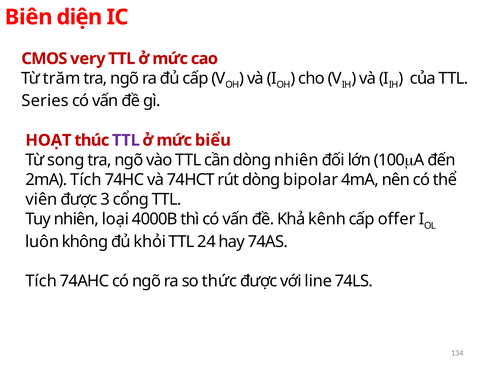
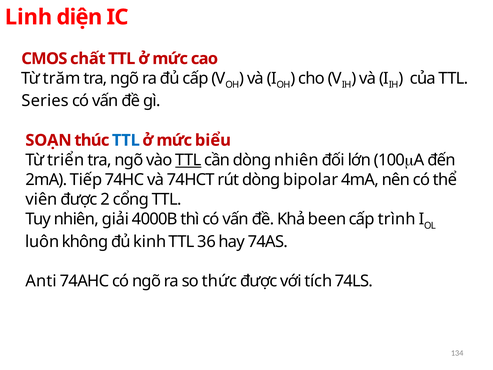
Biên: Biên -> Linh (28, 17)
very: very -> chất (88, 59)
HOẠT: HOẠT -> SOẠN (49, 140)
TTL colour: purple -> blue (126, 140)
song: song -> triển (66, 160)
TTL underline: none -> present (188, 160)
2mA Tích: Tích -> Tiếp (86, 180)
3: 3 -> 2 (105, 199)
loại: loại -> giải (115, 219)
kênh: kênh -> been (327, 219)
offer: offer -> trình (397, 219)
khỏi: khỏi -> kinh (150, 242)
24: 24 -> 36 (207, 242)
Tích: Tích -> Anti (41, 281)
line: line -> tích (318, 281)
